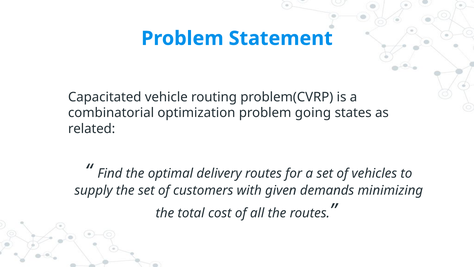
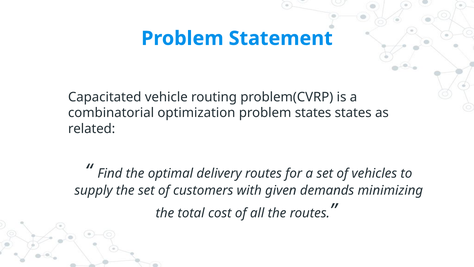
problem going: going -> states (313, 113)
